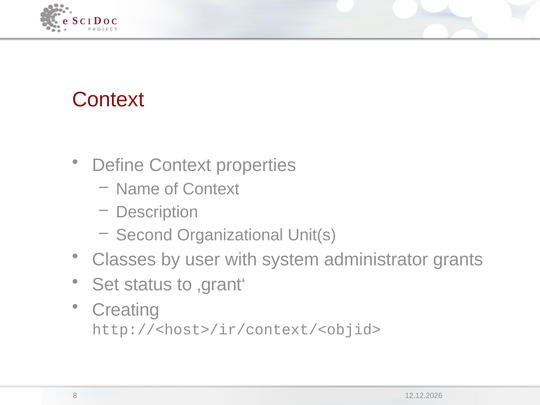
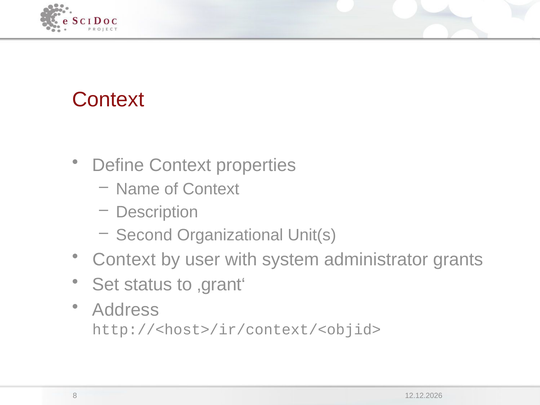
Classes: Classes -> Context (124, 260)
Creating: Creating -> Address (126, 310)
